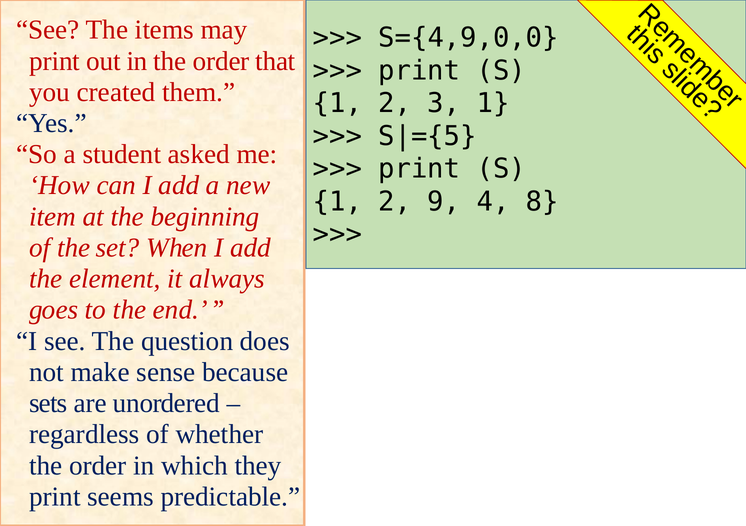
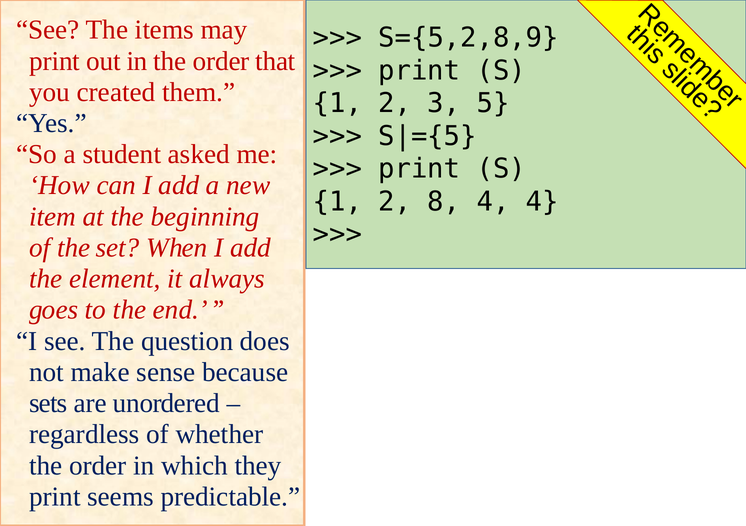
S={4,9,0,0: S={4,9,0,0 -> S={5,2,8,9 (469, 38)
3 1: 1 -> 5 (493, 103)
9: 9 -> 8 (444, 202)
4 8: 8 -> 4 (542, 202)
